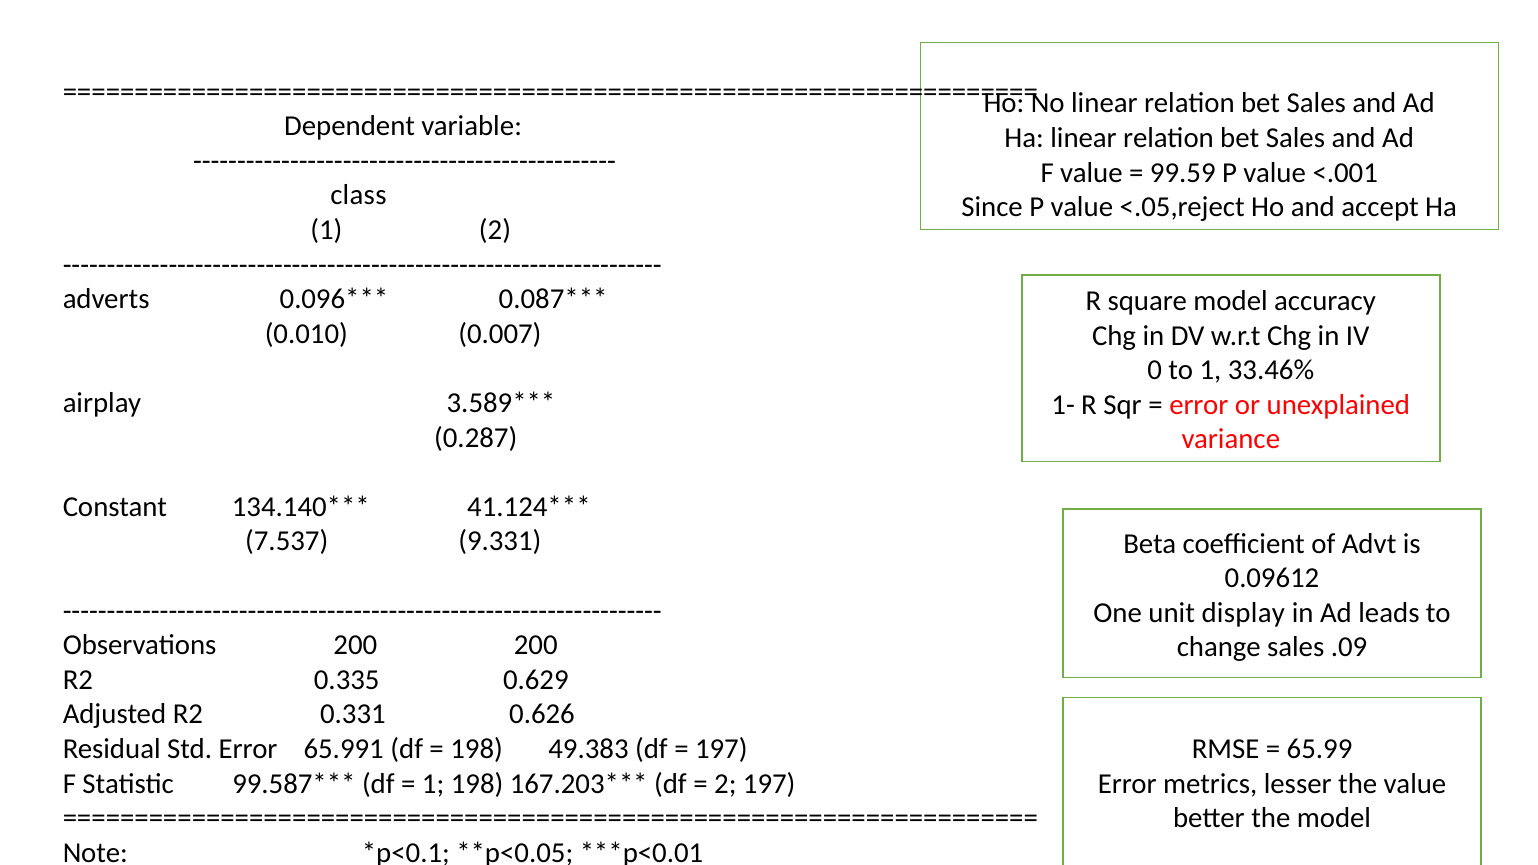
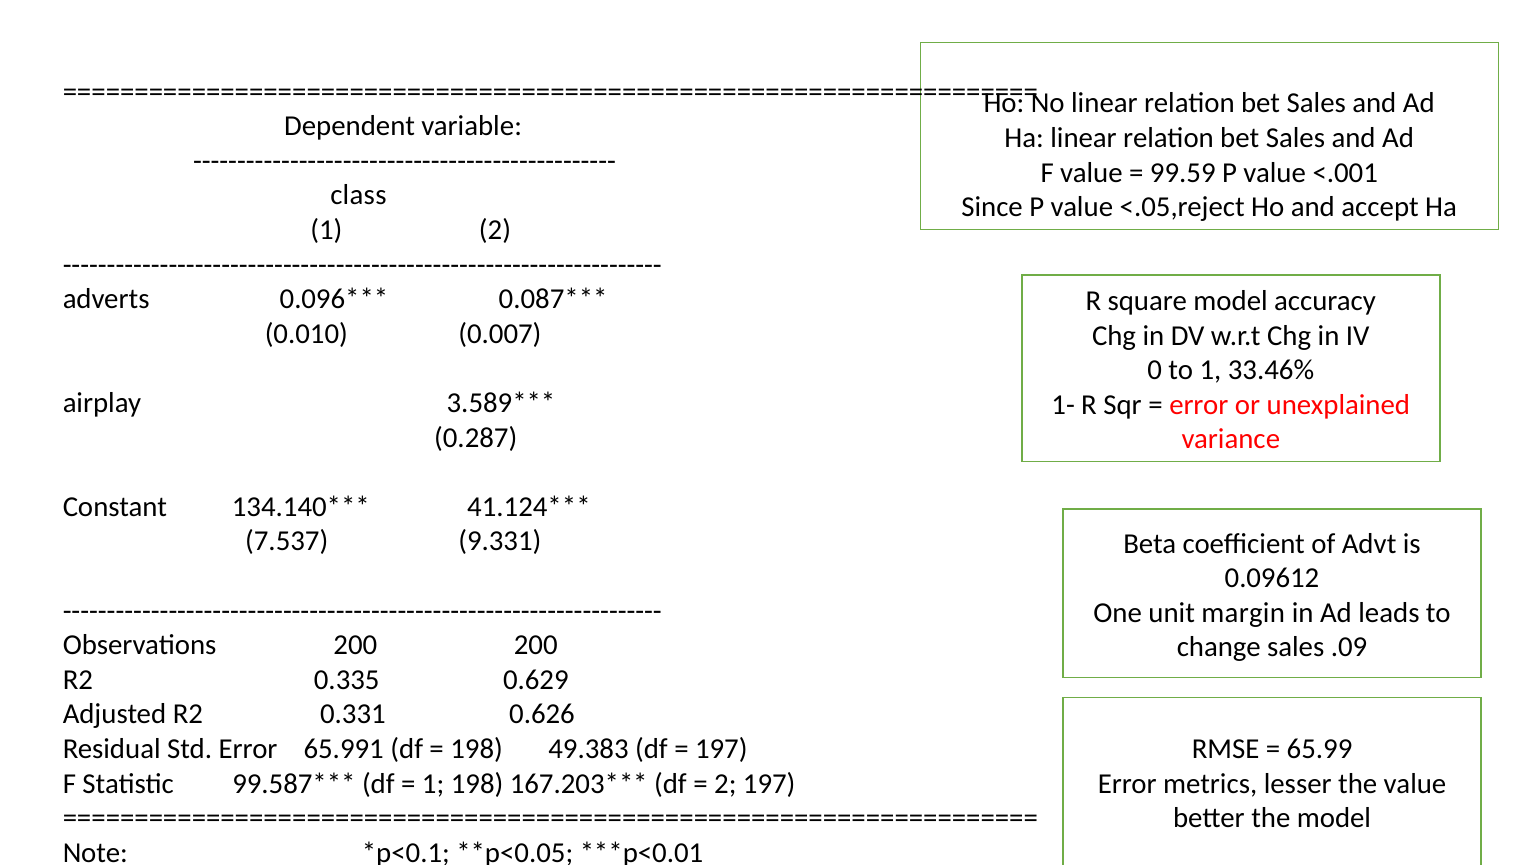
display: display -> margin (1243, 613)
